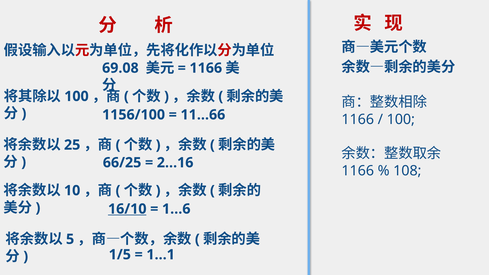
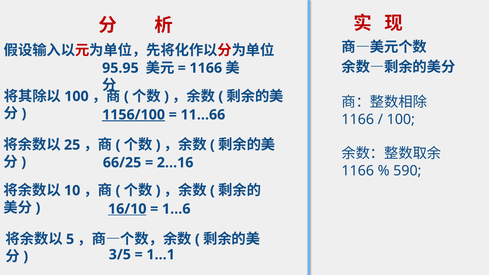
69.08: 69.08 -> 95.95 (120, 68)
1156/100 underline: none -> present (134, 115)
108: 108 -> 590 (407, 171)
1/5: 1/5 -> 3/5 (120, 255)
